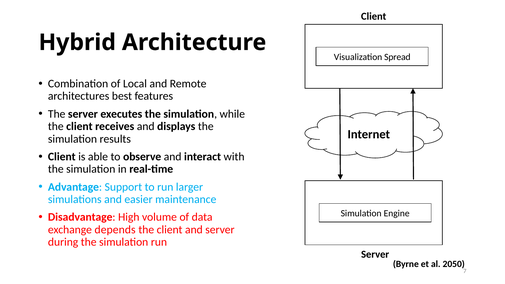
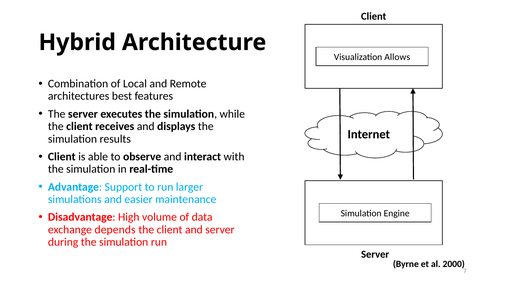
Spread: Spread -> Allows (397, 57)
2050: 2050 -> 2000 (454, 264)
